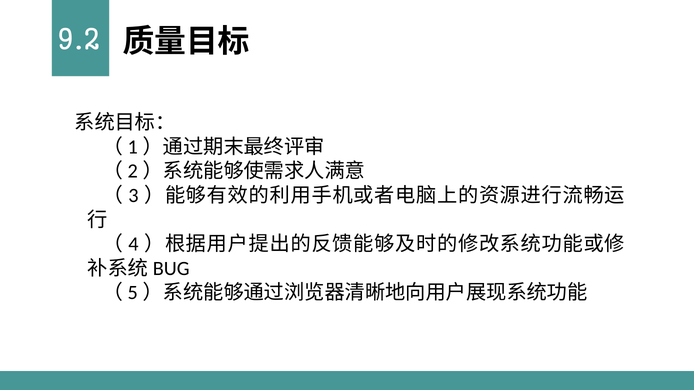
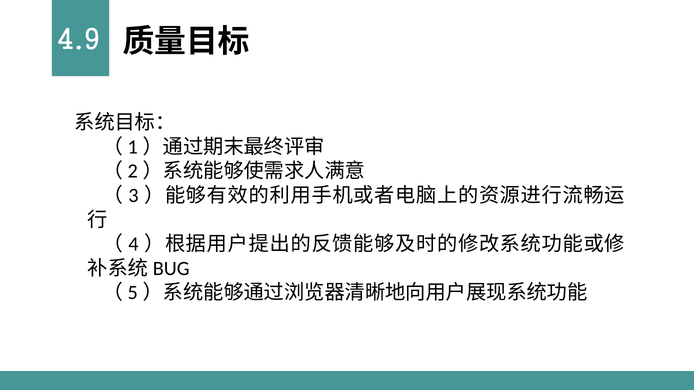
9.2: 9.2 -> 4.9 (79, 40)
